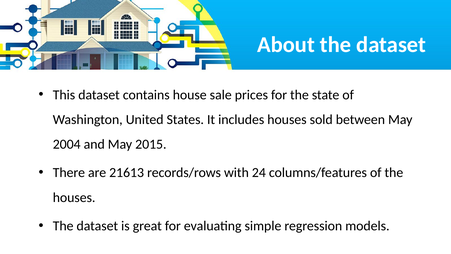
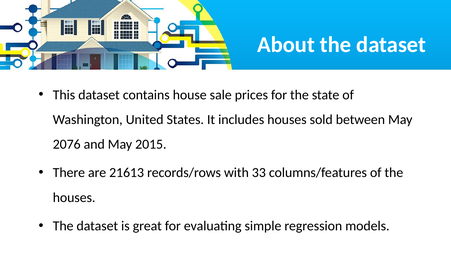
2004: 2004 -> 2076 (67, 144)
24: 24 -> 33 (259, 173)
